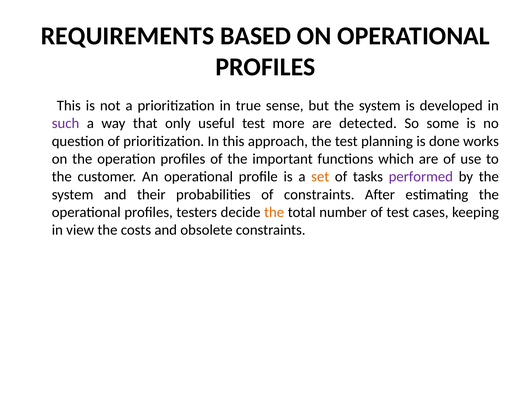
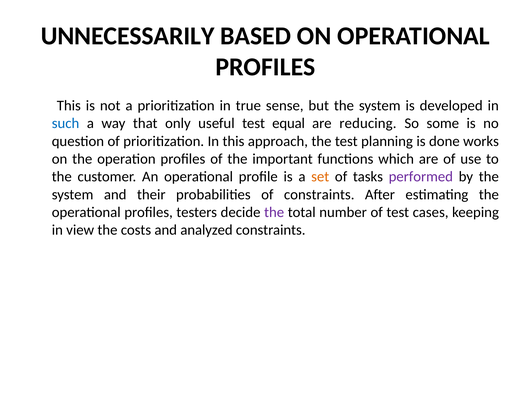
REQUIREMENTS: REQUIREMENTS -> UNNECESSARILY (128, 36)
such colour: purple -> blue (66, 123)
more: more -> equal (289, 123)
detected: detected -> reducing (368, 123)
the colour: orange -> purple (274, 212)
obsolete: obsolete -> analyzed (207, 230)
